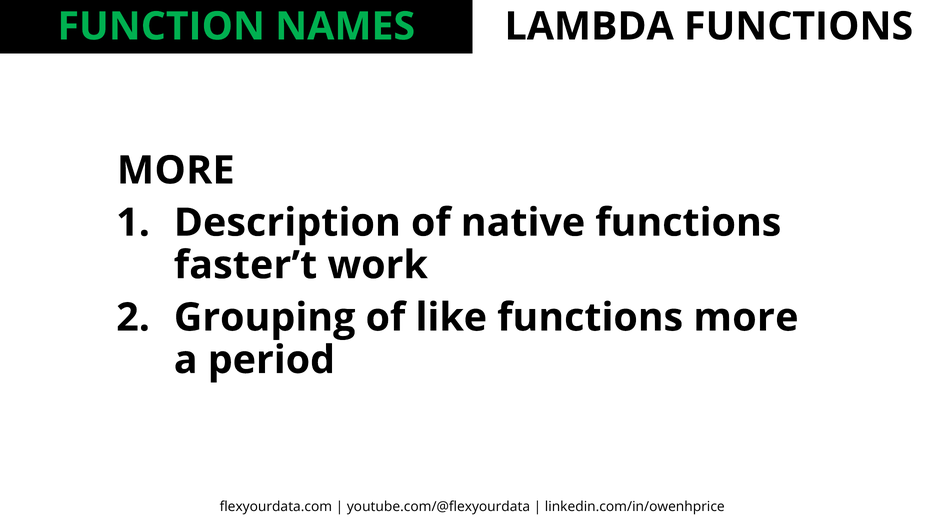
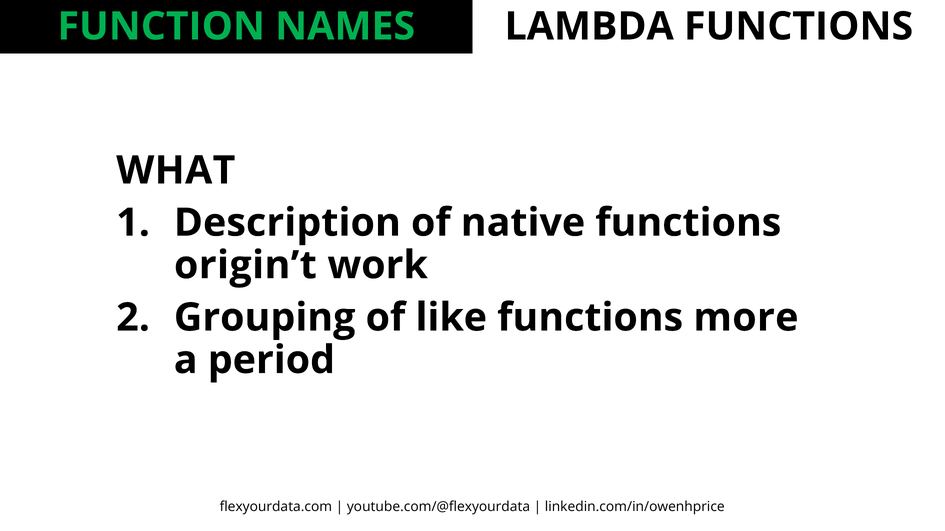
MORE: MORE -> WHAT (176, 171)
faster’t: faster’t -> origin’t (245, 266)
